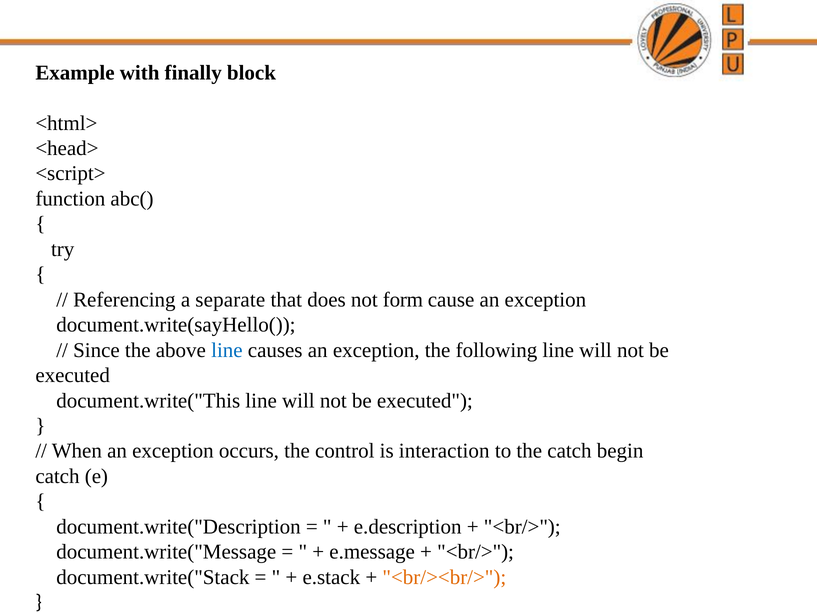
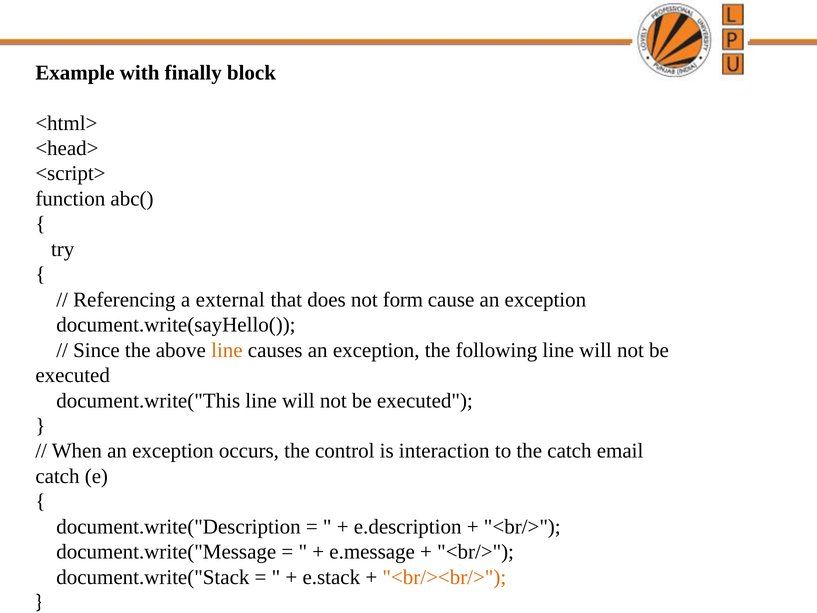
separate: separate -> external (230, 300)
line colour: blue -> orange (227, 350)
begin: begin -> email (620, 451)
